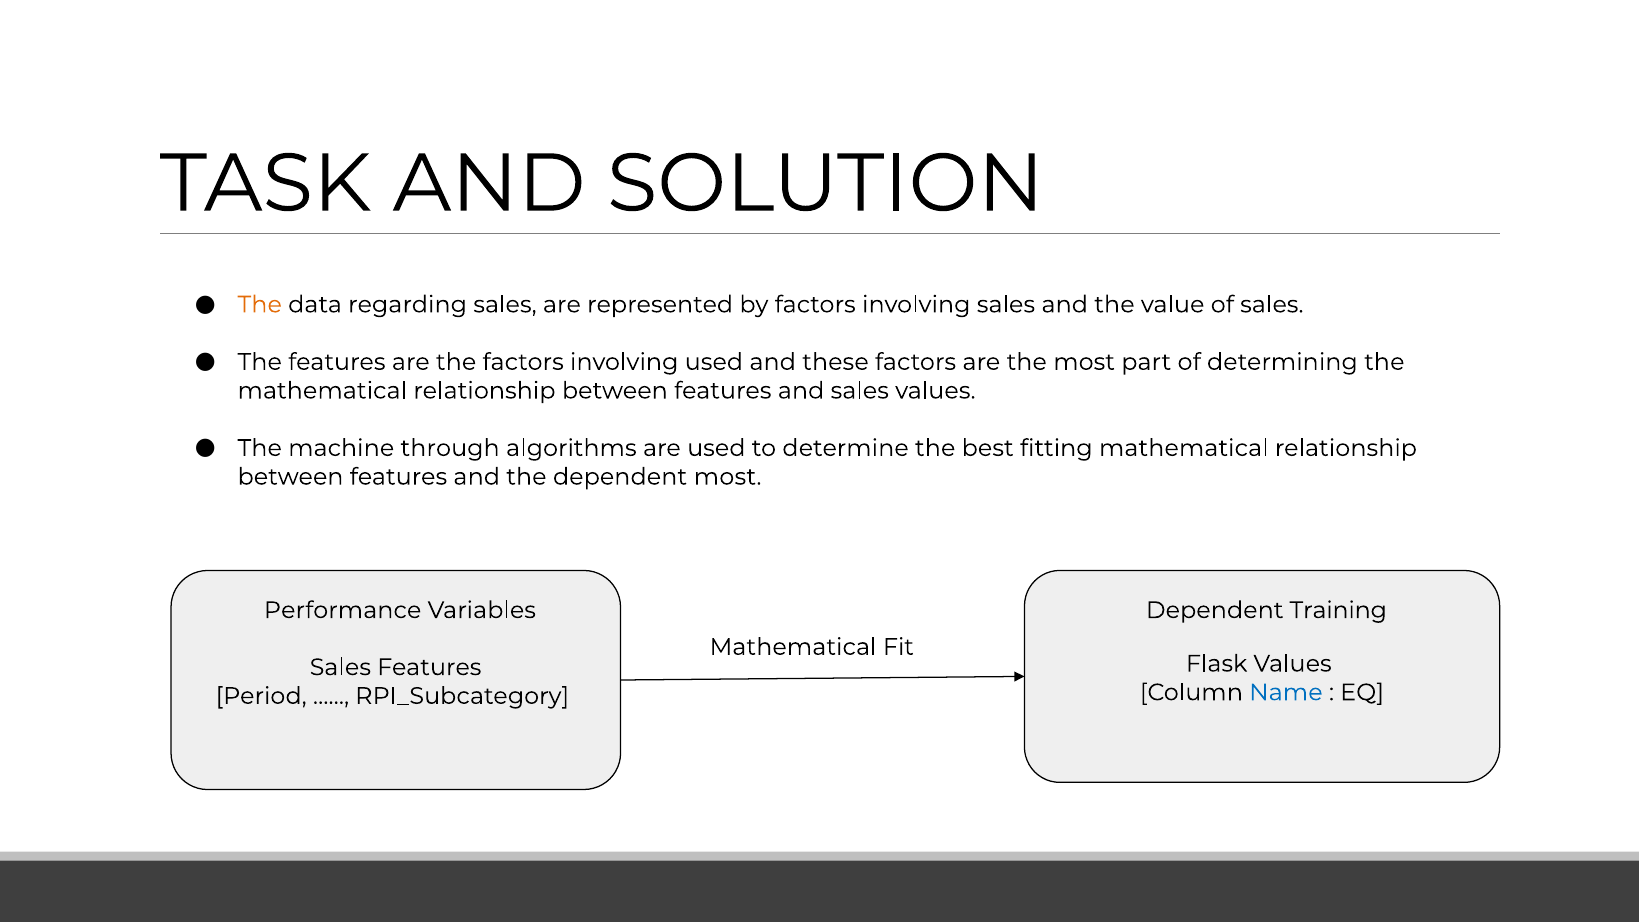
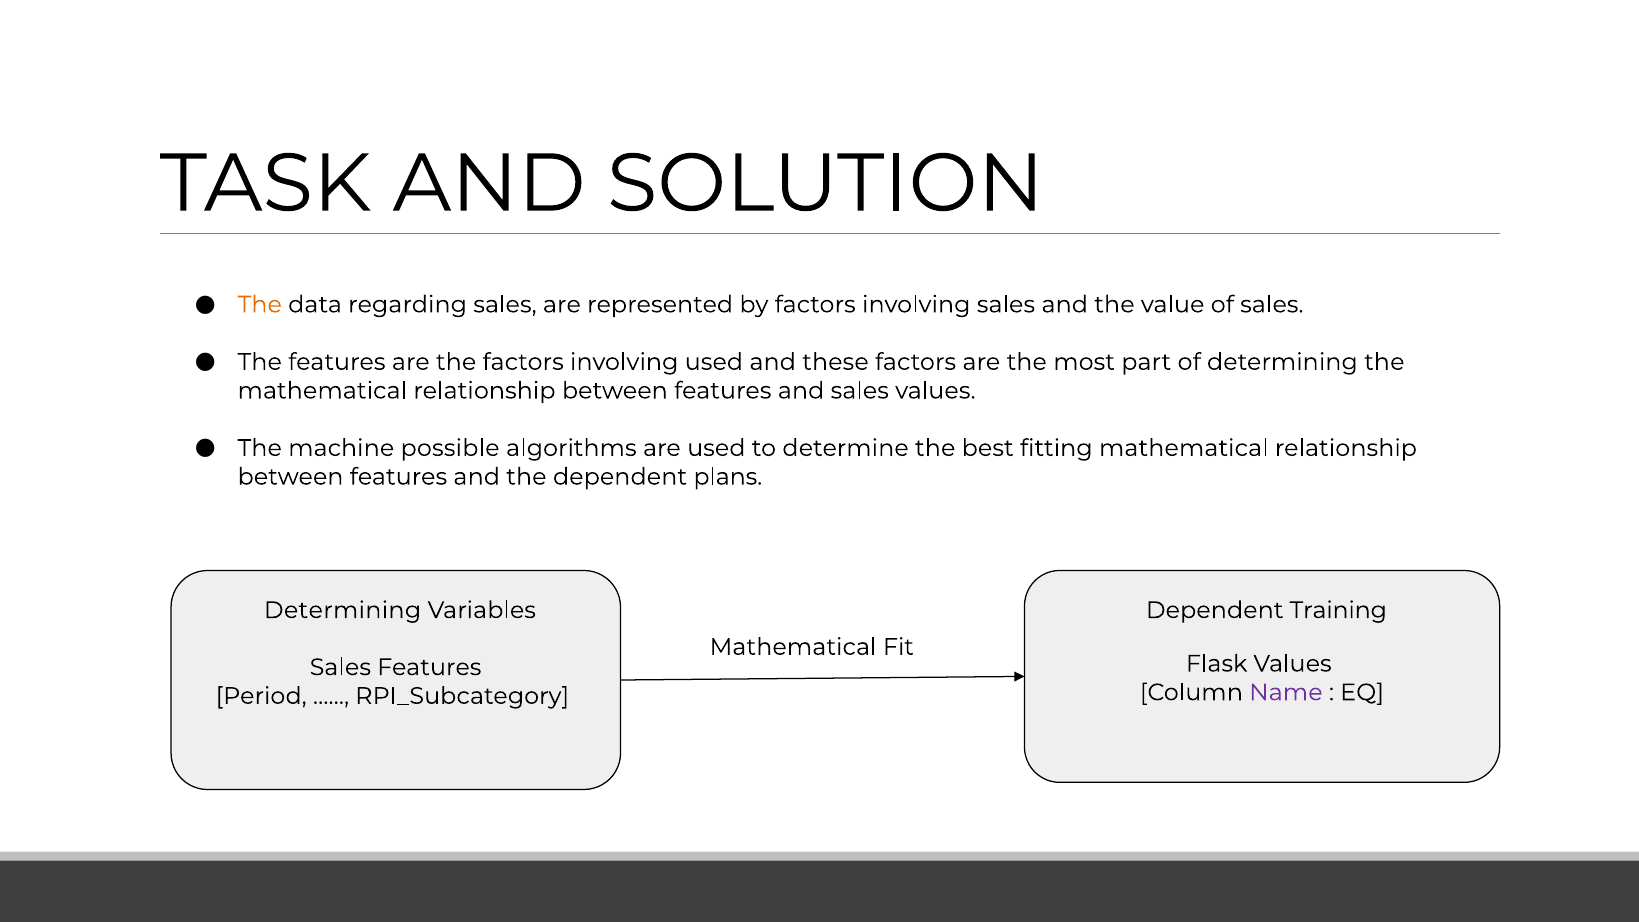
through: through -> possible (450, 448)
dependent most: most -> plans (728, 477)
Performance: Performance -> Determining (343, 610)
Name colour: blue -> purple (1286, 692)
